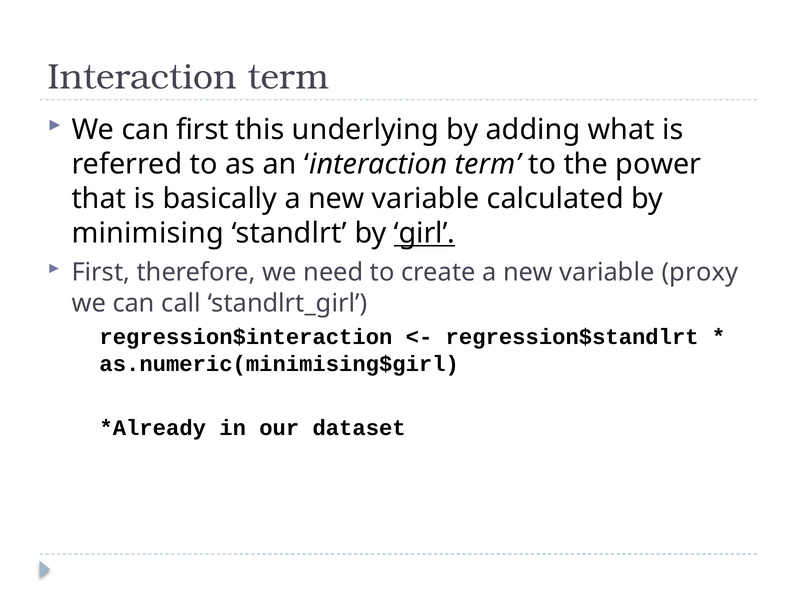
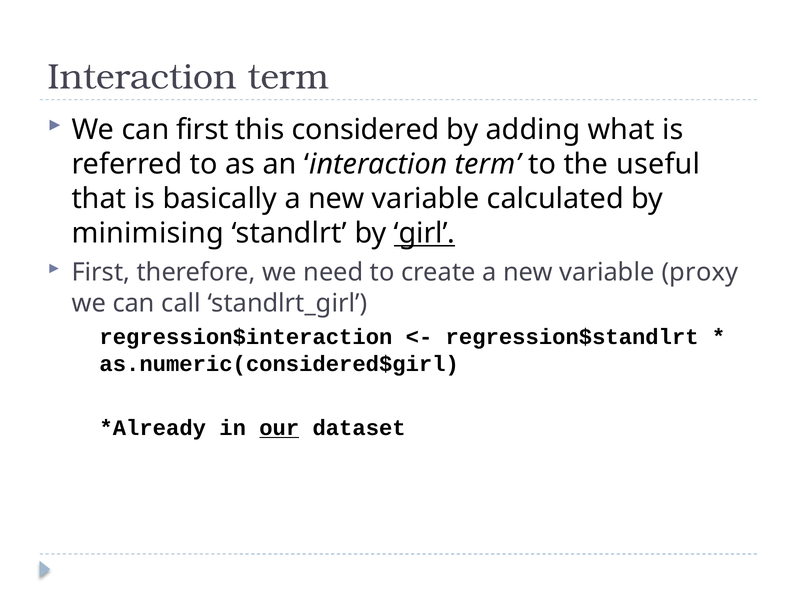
underlying: underlying -> considered (366, 130)
power: power -> useful (658, 164)
as.numeric(minimising$girl: as.numeric(minimising$girl -> as.numeric(considered$girl (279, 364)
our underline: none -> present (279, 428)
